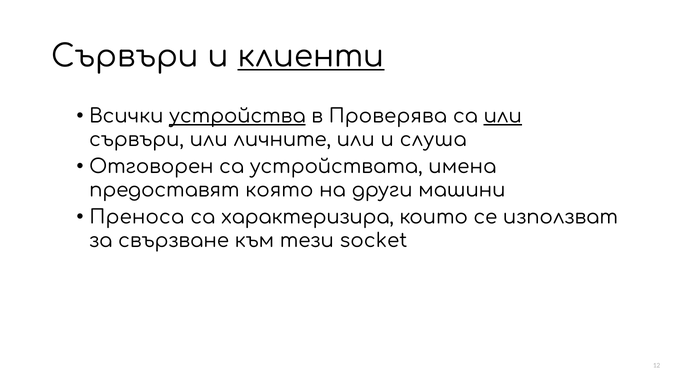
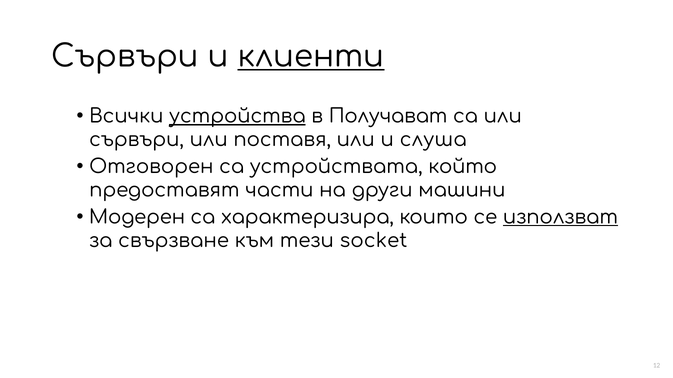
Проверява: Проверява -> Получават (388, 116)
или underline: present -> none (503, 116)
личните: личните -> поставя (282, 140)
имена: имена -> който (463, 167)
която: която -> части (279, 190)
Преноса: Преноса -> Модерен (137, 217)
използват underline: none -> present (561, 217)
